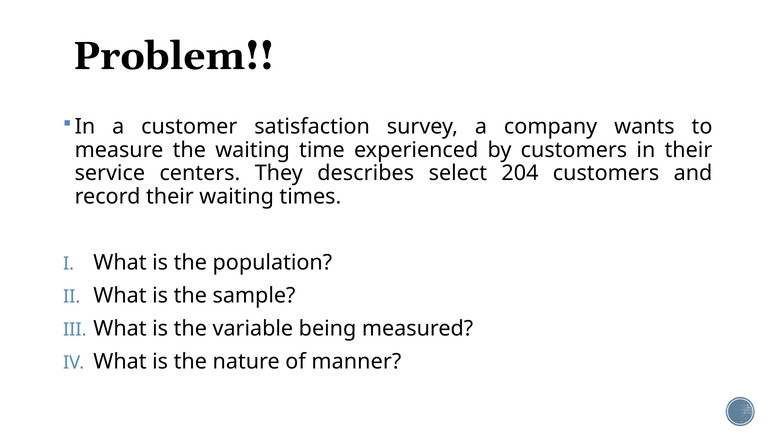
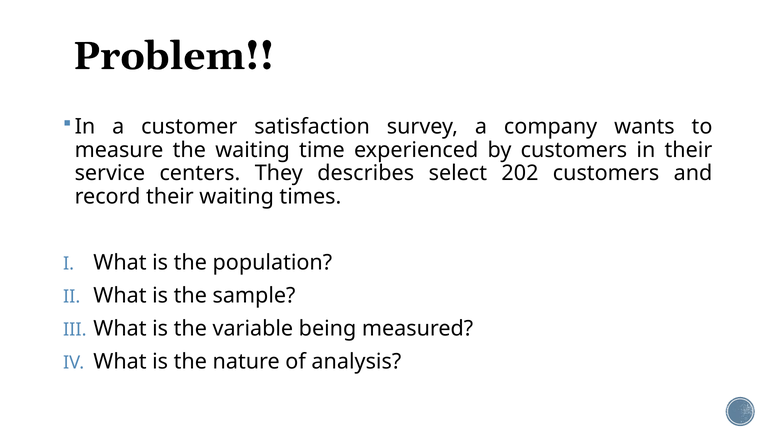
204: 204 -> 202 (520, 173)
manner: manner -> analysis (356, 361)
